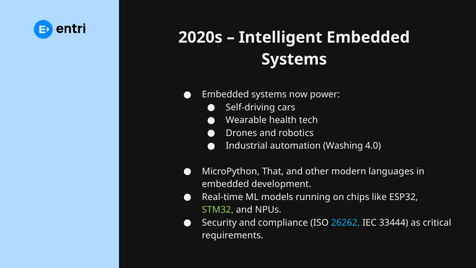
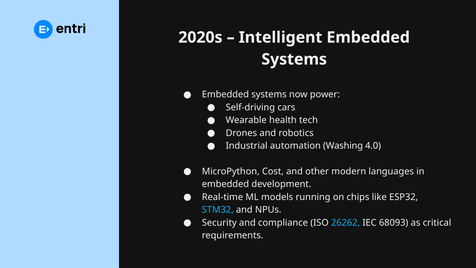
That: That -> Cost (273, 171)
STM32 colour: light green -> light blue (218, 210)
33444: 33444 -> 68093 (394, 222)
